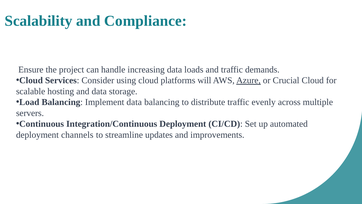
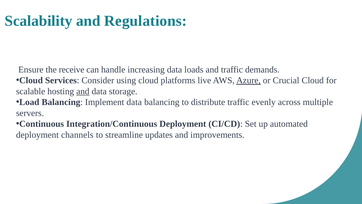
Compliance: Compliance -> Regulations (146, 21)
project: project -> receive (72, 69)
will: will -> live (204, 80)
and underline: none -> present (83, 91)
